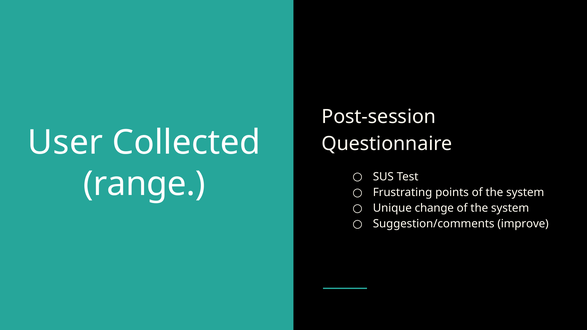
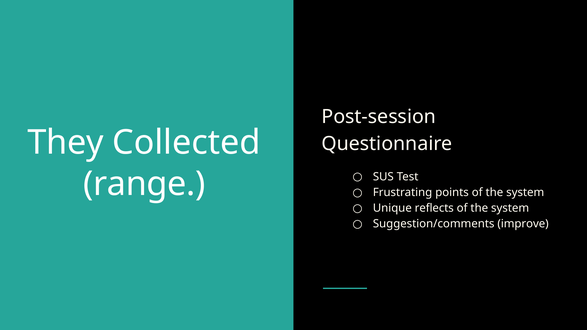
User: User -> They (66, 143)
change: change -> reflects (434, 208)
